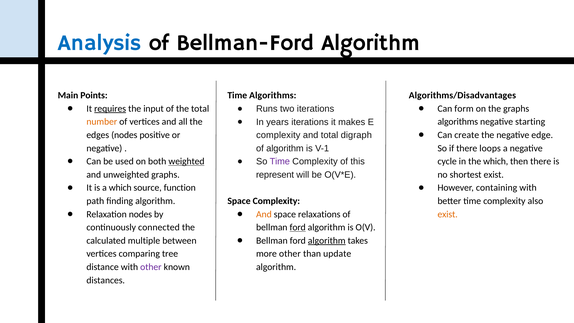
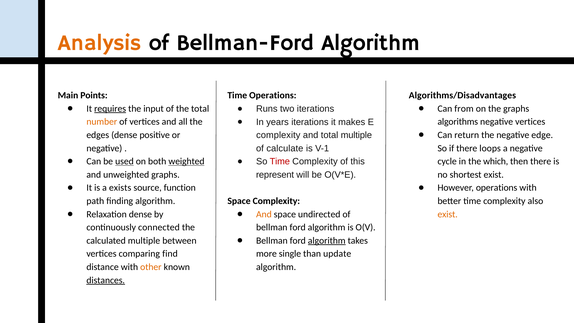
Analysis colour: blue -> orange (100, 43)
Time Algorithms: Algorithms -> Operations (273, 95)
form: form -> from (464, 109)
negative starting: starting -> vertices (530, 122)
create: create -> return (467, 135)
total digraph: digraph -> multiple (356, 135)
edges nodes: nodes -> dense (124, 135)
of algorithm: algorithm -> calculate (285, 148)
Time colour: purple -> red (280, 162)
used underline: none -> present (124, 161)
a which: which -> exists (120, 188)
However containing: containing -> operations (497, 188)
Relaxation nodes: nodes -> dense (140, 214)
relaxations: relaxations -> undirected (319, 214)
ford underline: present -> none (298, 227)
tree: tree -> find (170, 254)
more other: other -> single (290, 254)
other colour: purple -> orange (151, 267)
distances underline: none -> present (106, 280)
